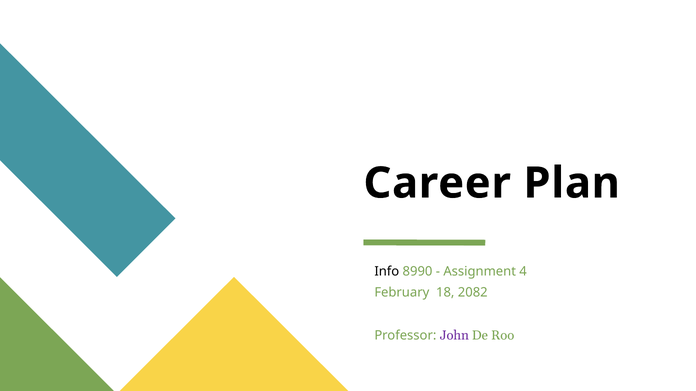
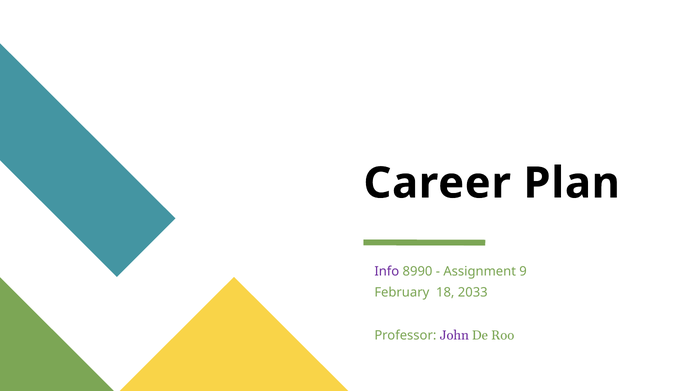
Info colour: black -> purple (387, 272)
4: 4 -> 9 (523, 272)
2082: 2082 -> 2033 (473, 293)
